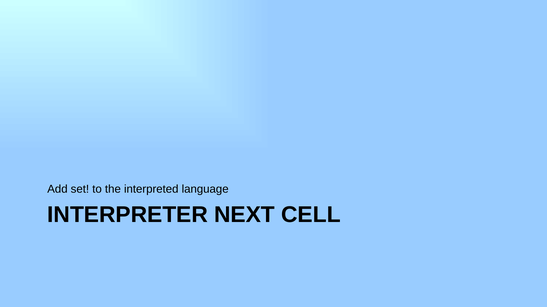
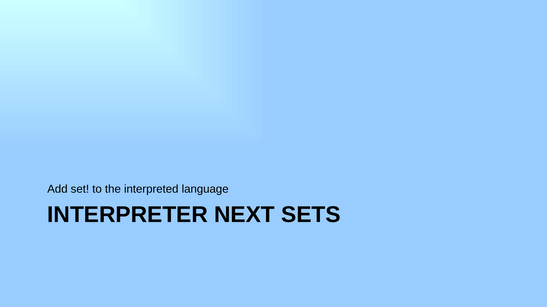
CELL: CELL -> SETS (311, 215)
